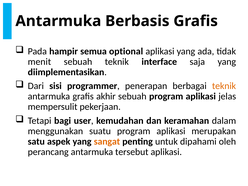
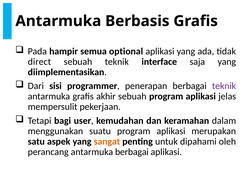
menit: menit -> direct (39, 62)
teknik colour: orange -> purple (224, 86)
antarmuka tersebut: tersebut -> berbagai (132, 152)
